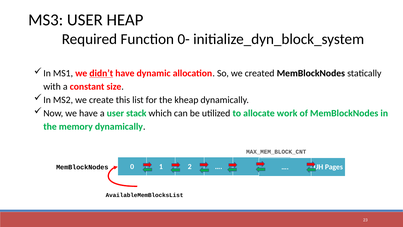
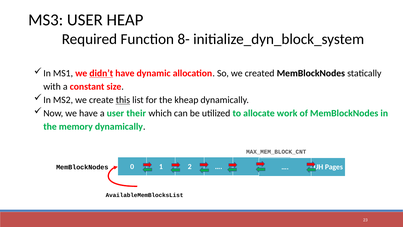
0-: 0- -> 8- (184, 39)
this underline: none -> present (123, 100)
stack: stack -> their (136, 113)
